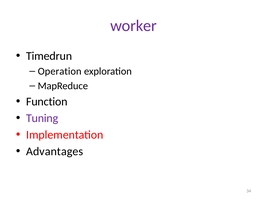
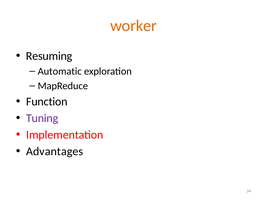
worker colour: purple -> orange (134, 26)
Timedrun: Timedrun -> Resuming (49, 56)
Operation: Operation -> Automatic (60, 71)
